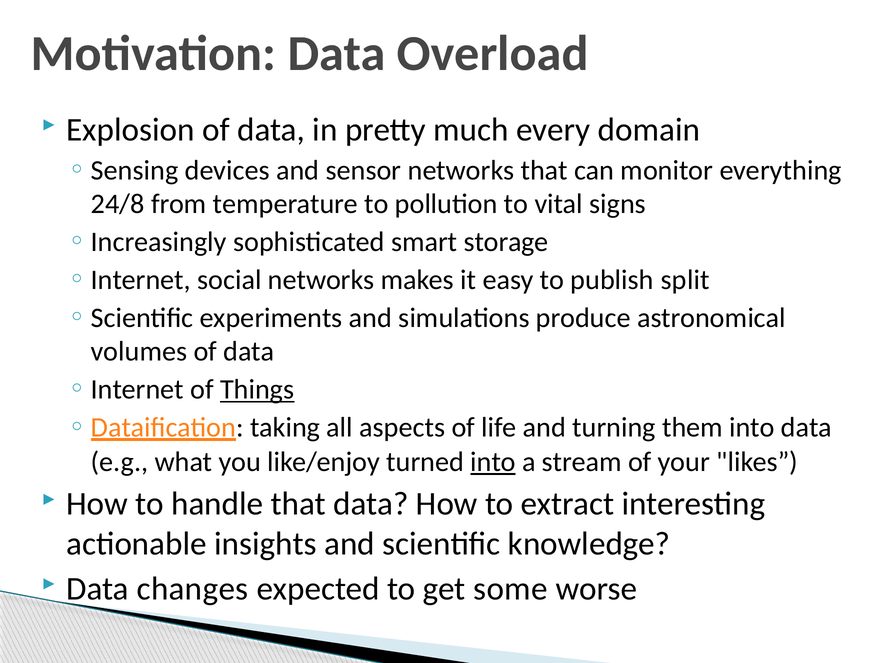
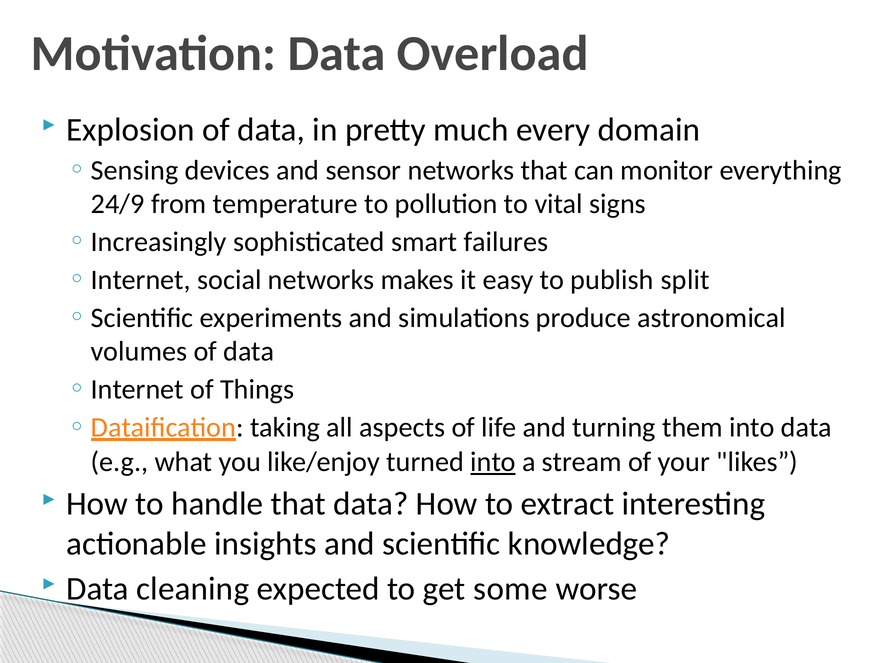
24/8: 24/8 -> 24/9 (118, 204)
storage: storage -> failures (506, 242)
Things underline: present -> none (257, 389)
changes: changes -> cleaning (193, 589)
